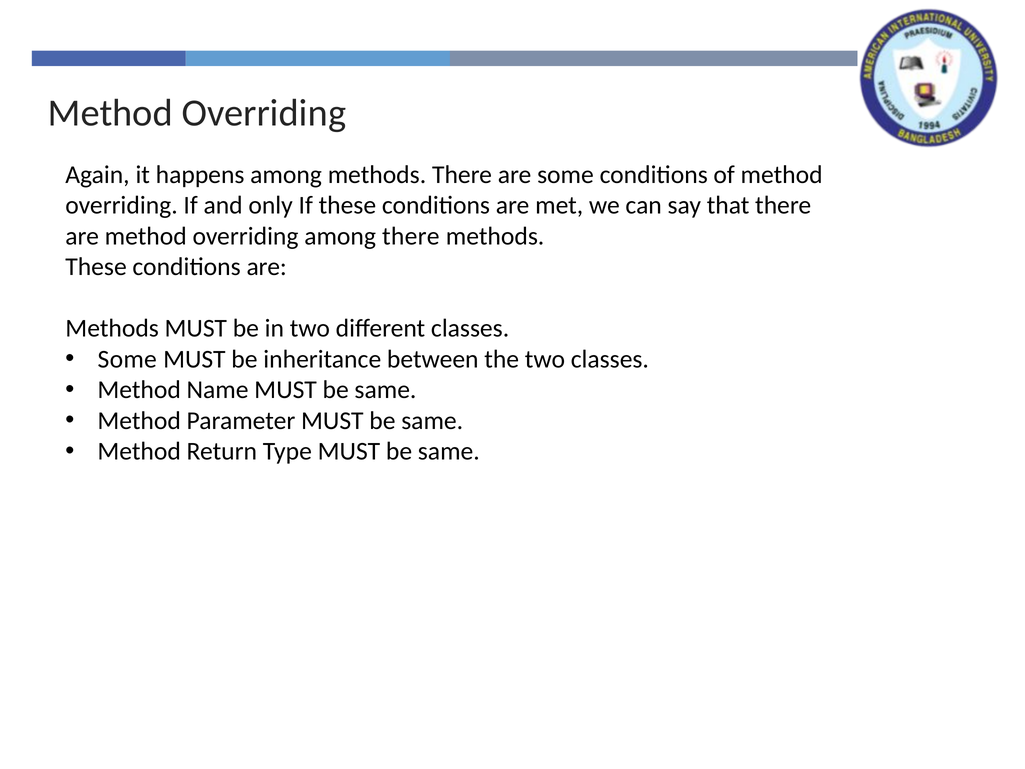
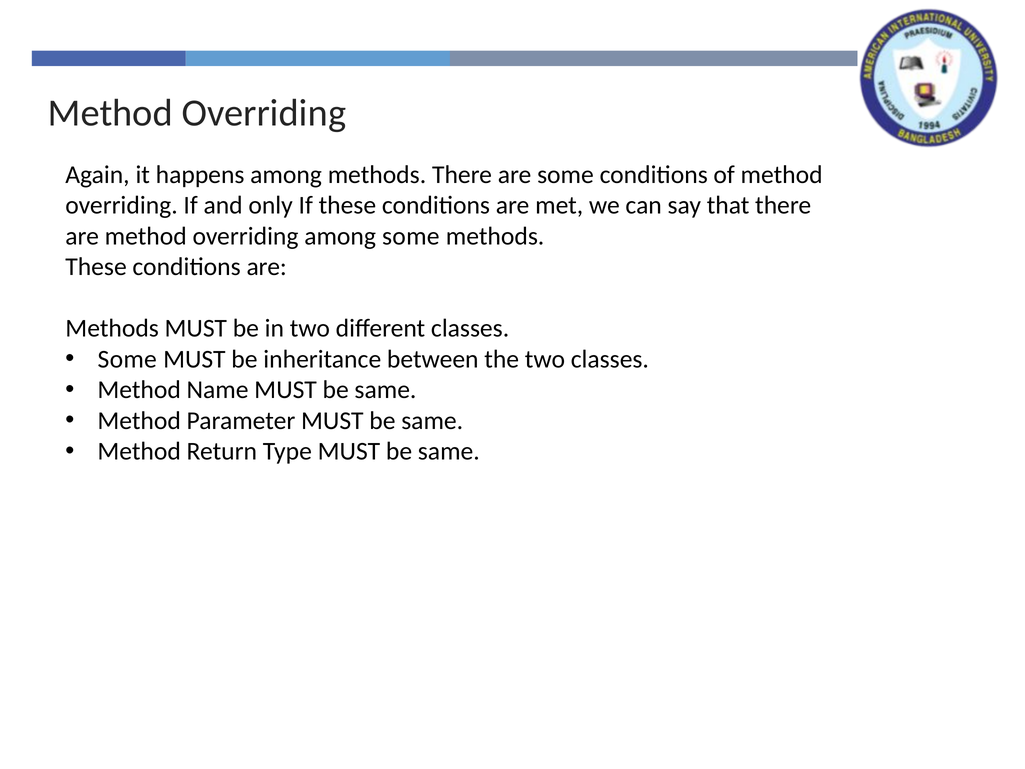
among there: there -> some (411, 236)
